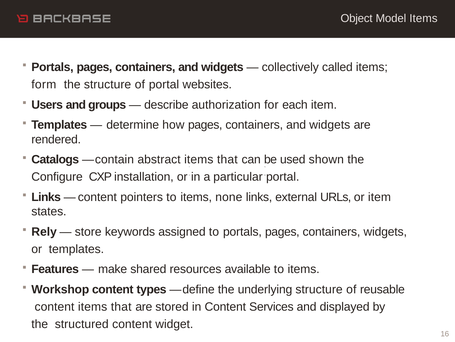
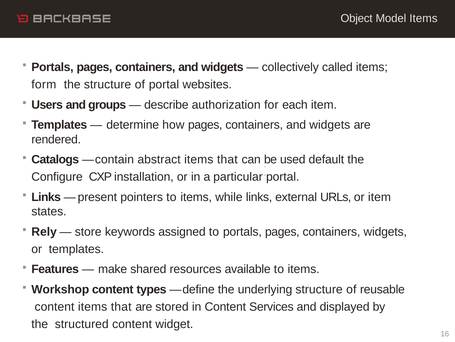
shown: shown -> default (326, 159)
content: content -> present (97, 197)
none: none -> while (229, 197)
